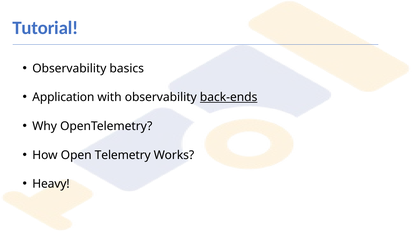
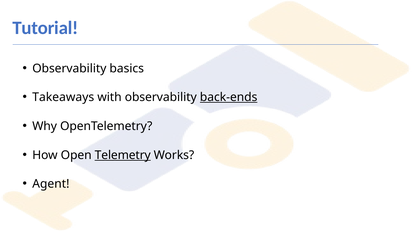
Application: Application -> Takeaways (63, 97)
Telemetry underline: none -> present (123, 155)
Heavy: Heavy -> Agent (51, 184)
